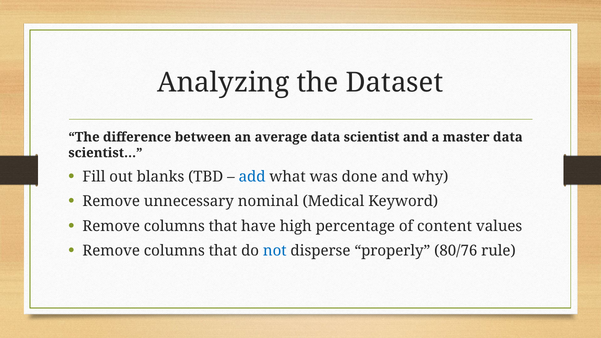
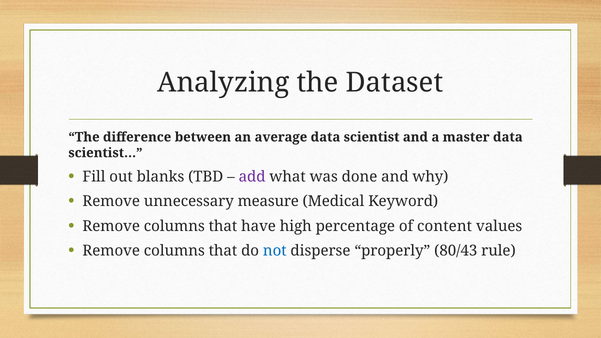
add colour: blue -> purple (252, 177)
nominal: nominal -> measure (268, 201)
80/76: 80/76 -> 80/43 (456, 251)
